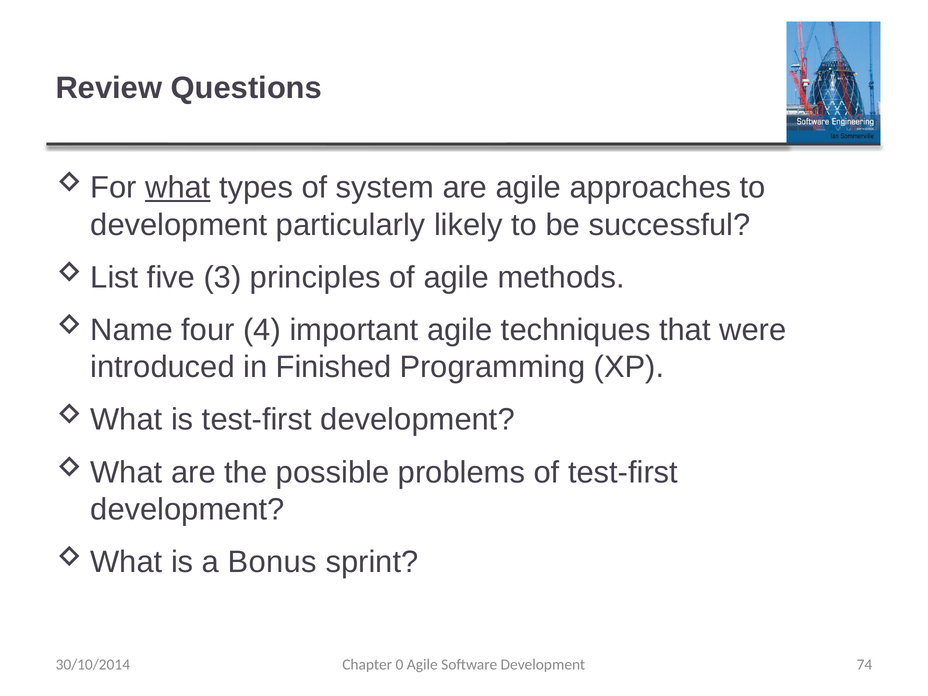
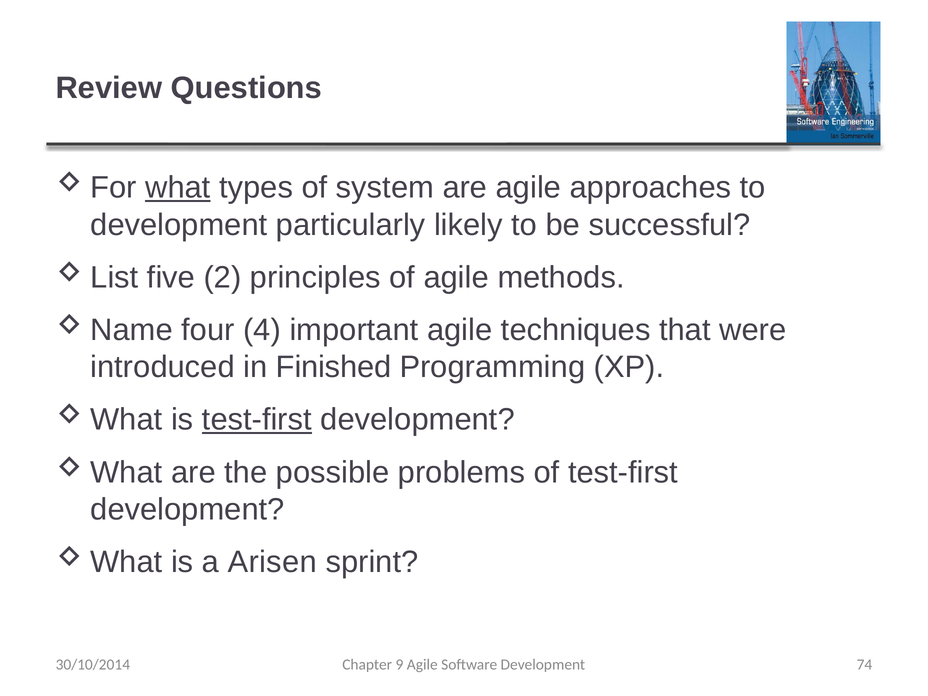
3: 3 -> 2 (223, 277)
test-first underline: none -> present (257, 420)
Bonus: Bonus -> Arisen (272, 562)
0: 0 -> 9 (399, 665)
